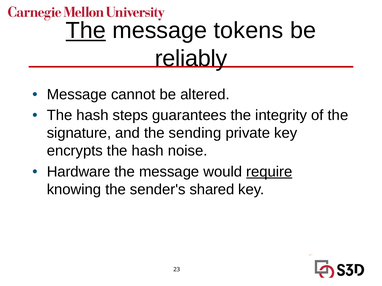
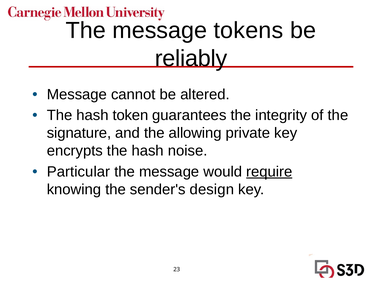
The underline: present -> none (86, 31)
steps: steps -> token (130, 115)
sending: sending -> allowing (195, 133)
Hardware: Hardware -> Particular (78, 172)
shared: shared -> design (212, 190)
